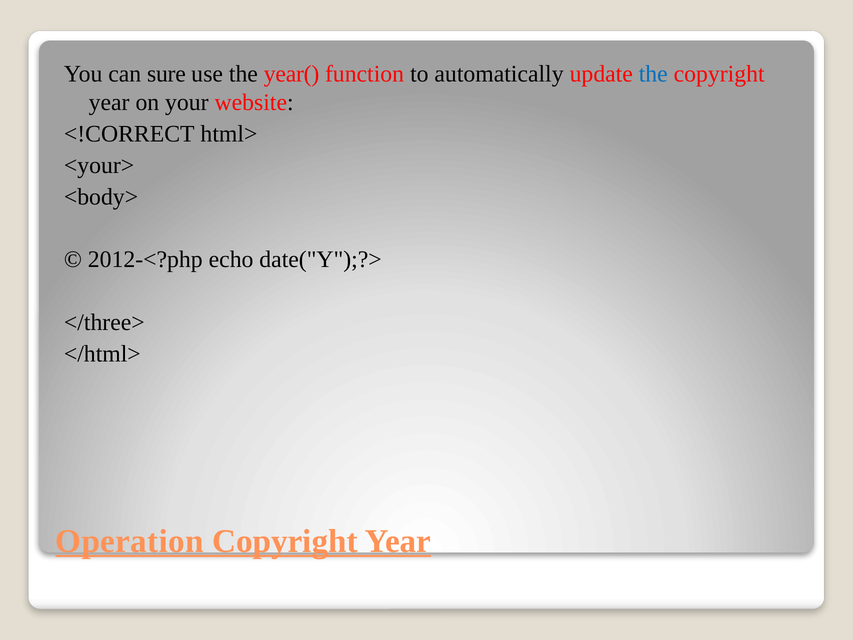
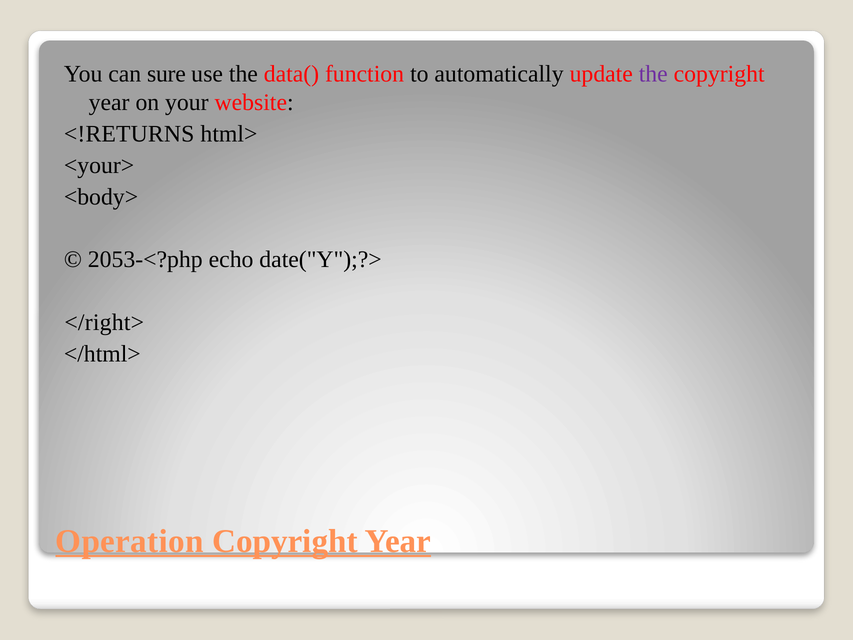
year(: year( -> data( (291, 74)
the colour: blue -> purple (653, 74)
<!CORRECT: <!CORRECT -> <!RETURNS (129, 134)
2012-<?php: 2012-<?php -> 2053-<?php (145, 260)
</three>: </three> -> </right> (104, 322)
